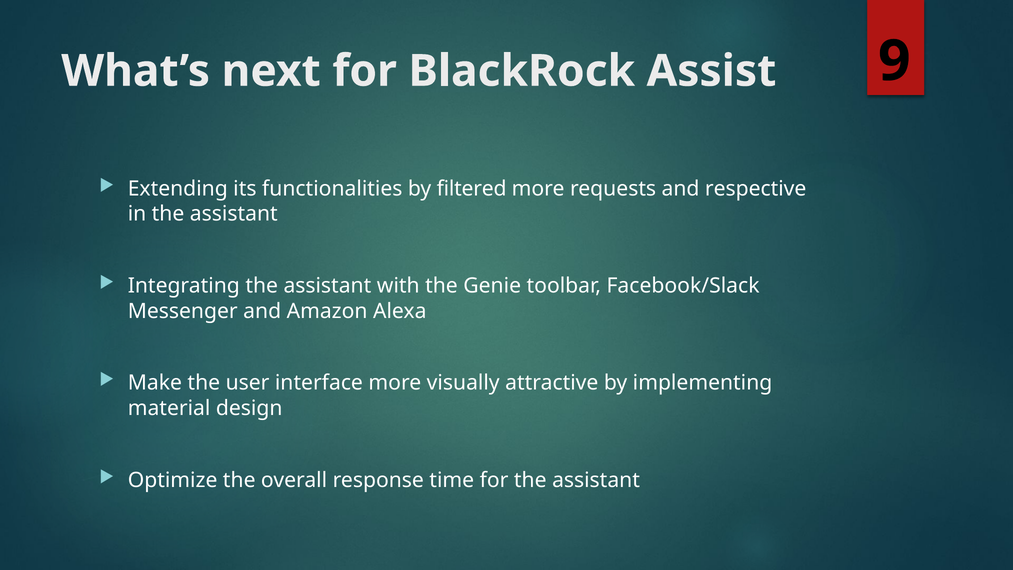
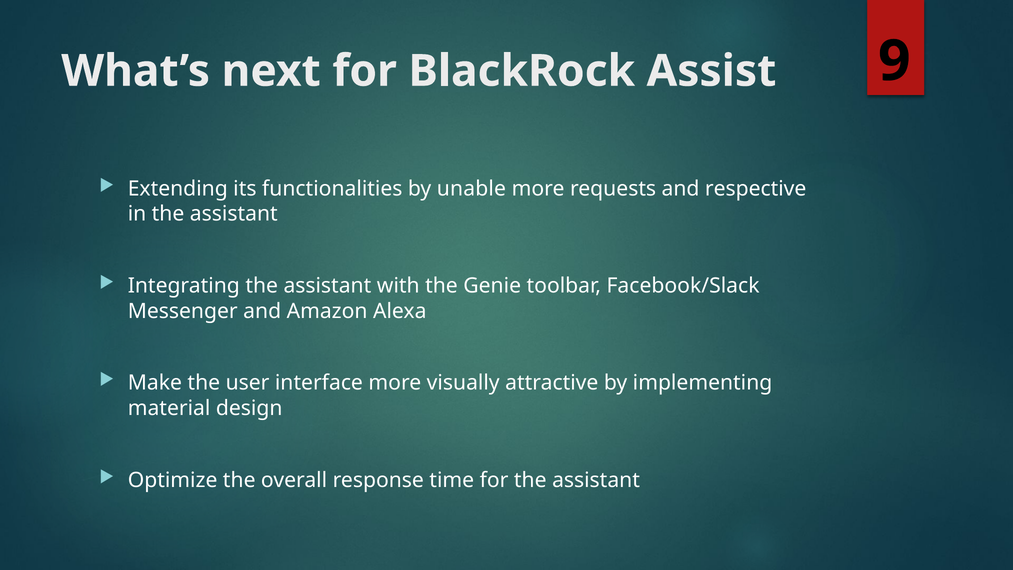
filtered: filtered -> unable (471, 189)
